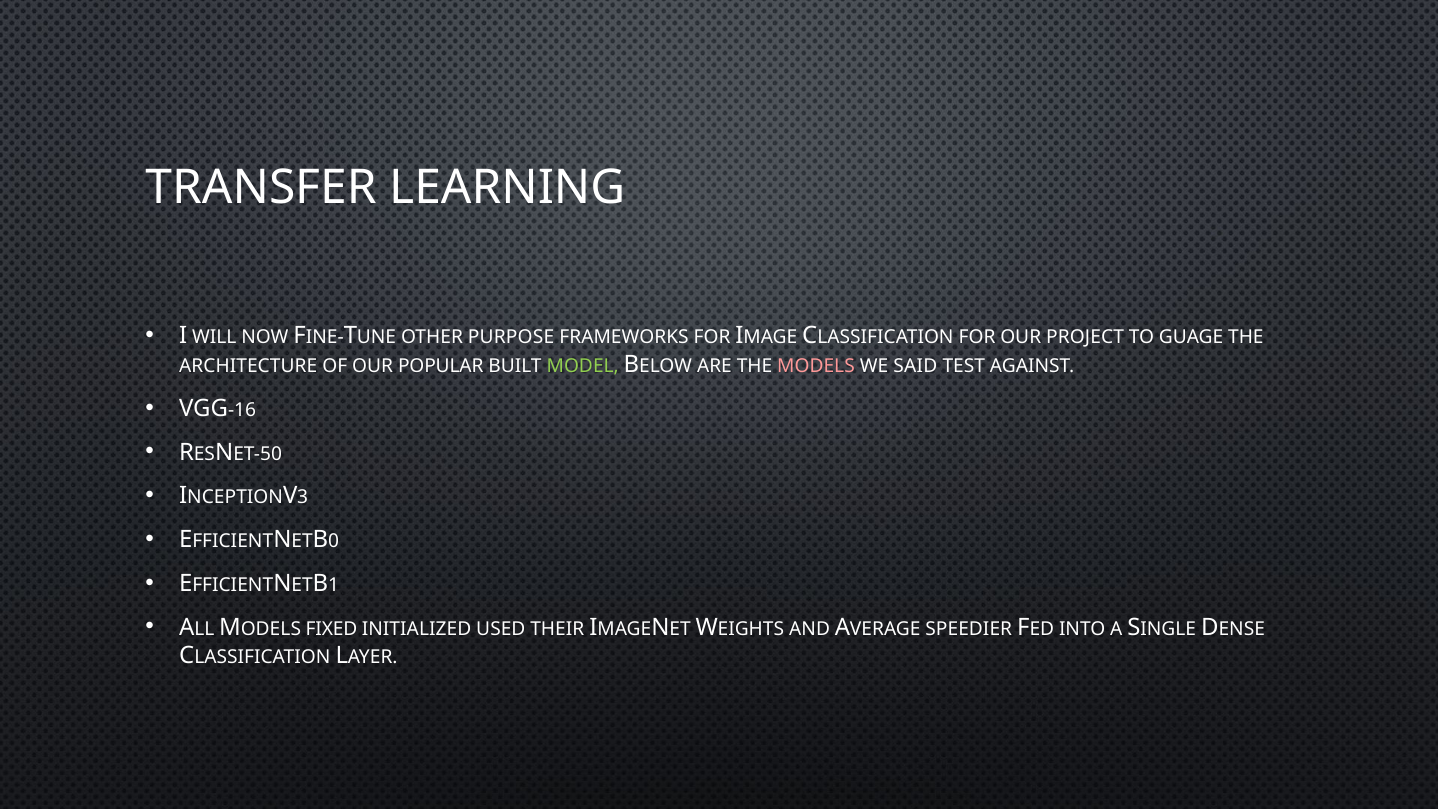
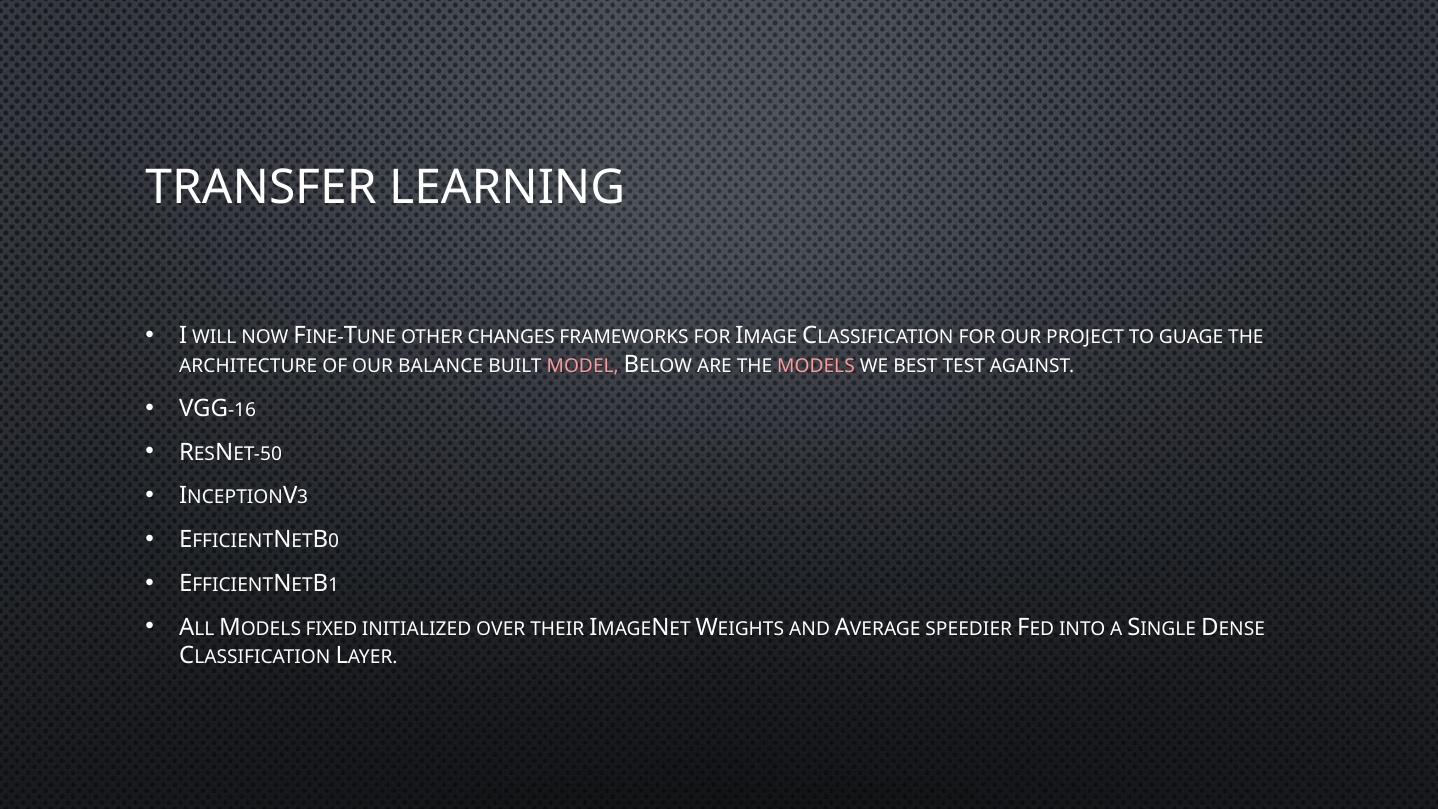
PURPOSE: PURPOSE -> CHANGES (511, 338)
POPULAR: POPULAR -> BALANCE (441, 366)
MODEL colour: light green -> pink (583, 366)
SAID: SAID -> BEST (915, 366)
USED: USED -> OVER (501, 629)
